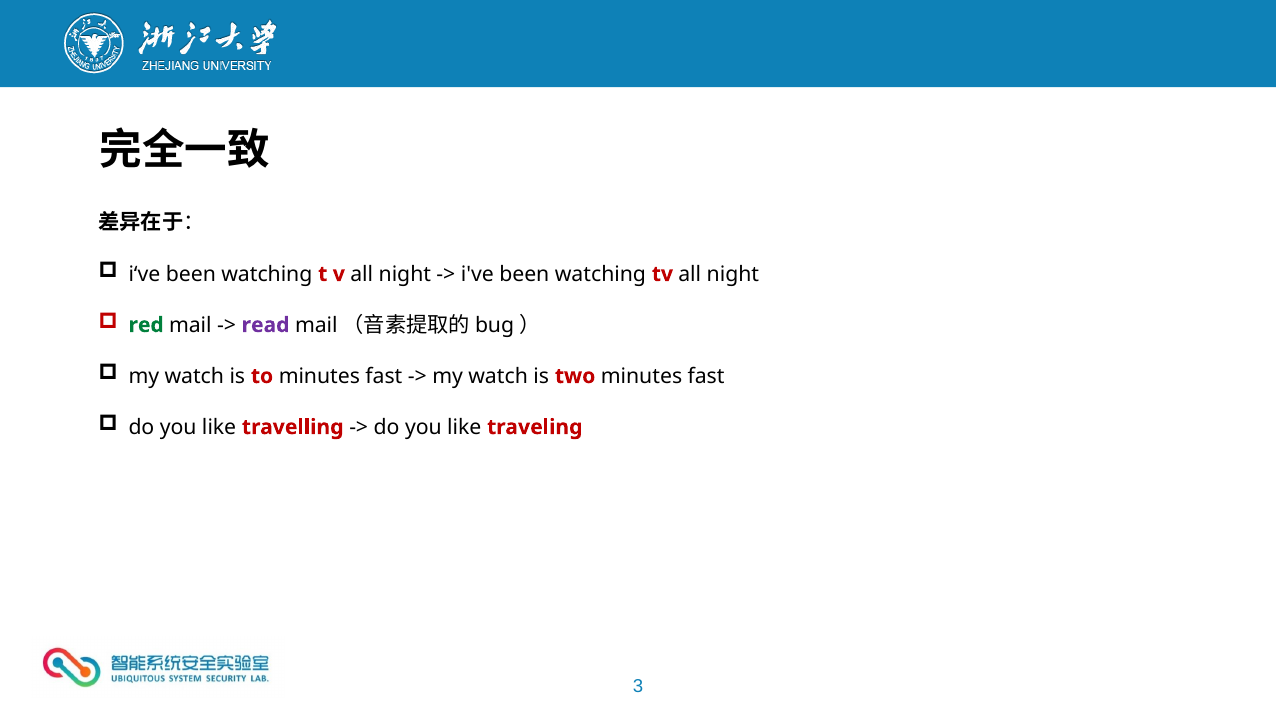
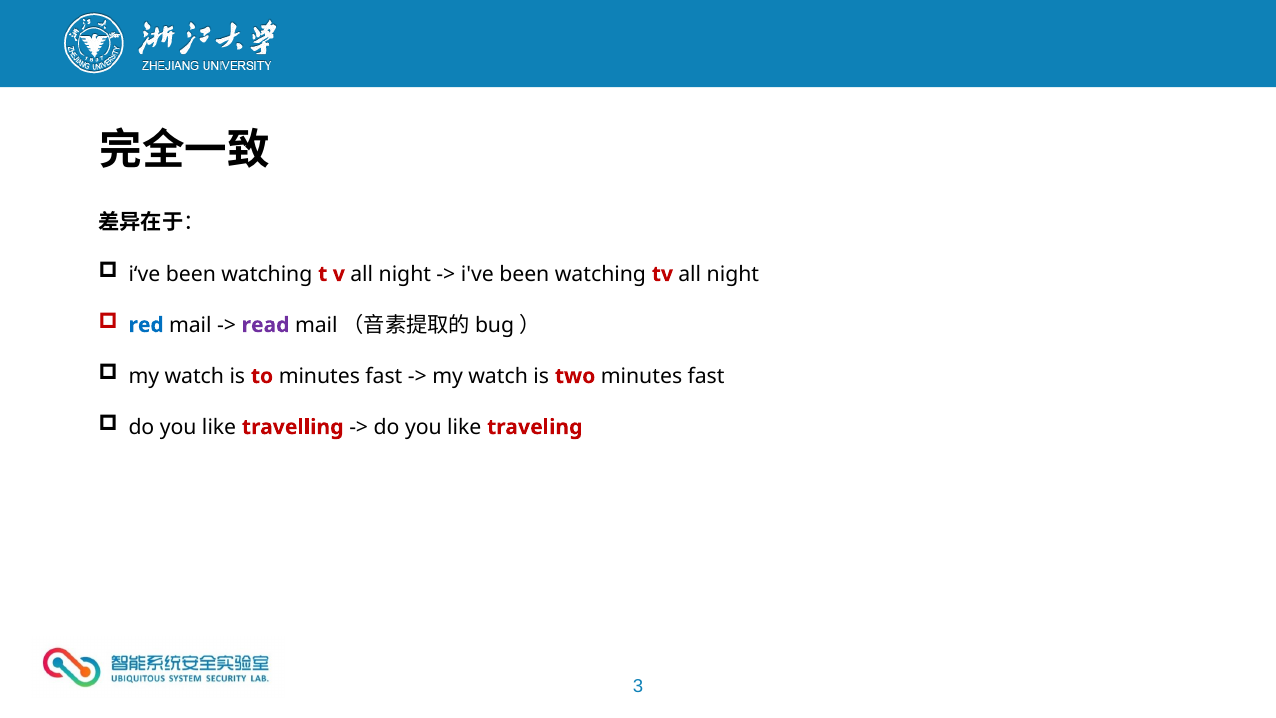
red colour: green -> blue (146, 325)
